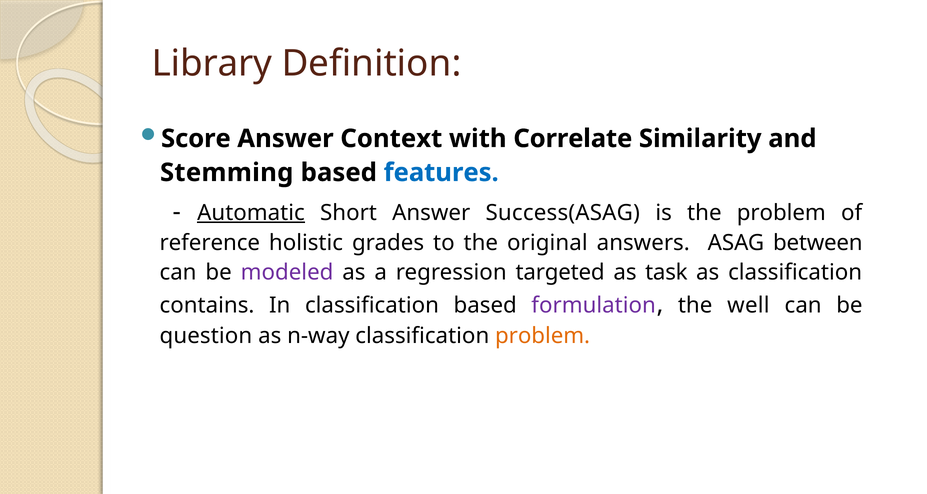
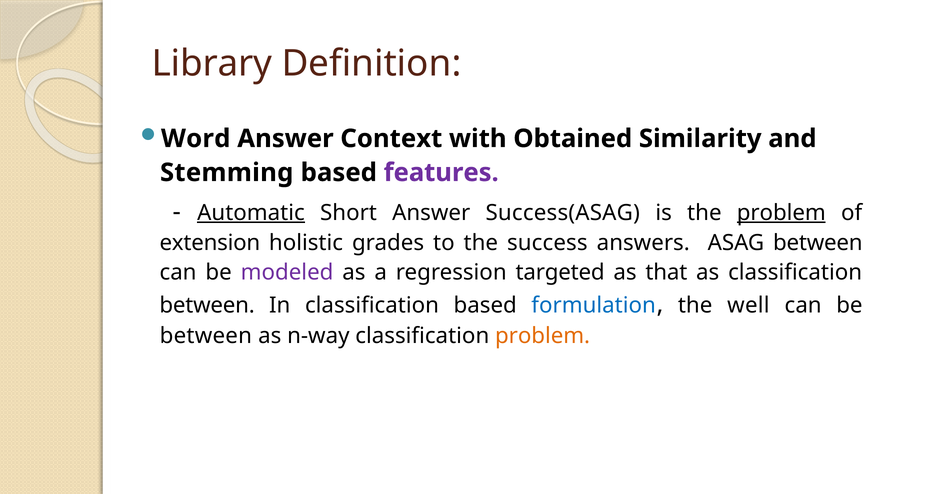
Score: Score -> Word (196, 139)
Correlate: Correlate -> Obtained (573, 139)
features colour: blue -> purple (441, 173)
problem underline: none -> present (781, 213)
reference: reference -> extension (210, 243)
original: original -> success (547, 243)
task: task -> that (666, 273)
contains: contains -> between (207, 306)
formulation colour: purple -> blue (594, 306)
question: question -> between (206, 336)
